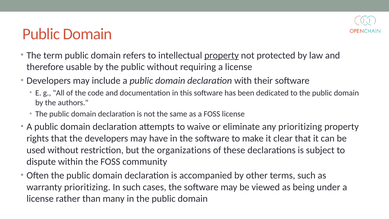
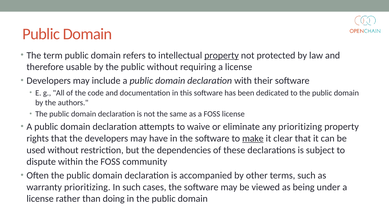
make underline: none -> present (253, 138)
organizations: organizations -> dependencies (184, 150)
many: many -> doing (114, 199)
